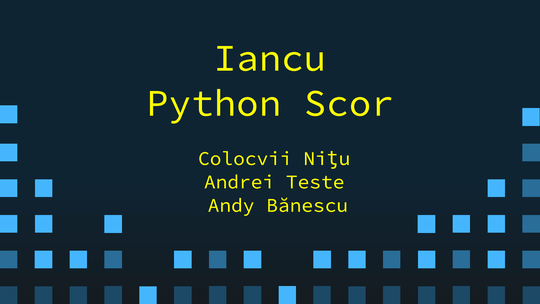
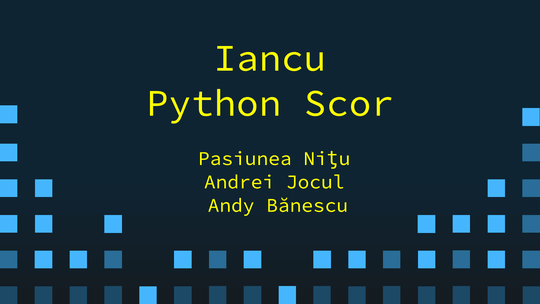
Colocvii: Colocvii -> Pasiunea (245, 158)
Teste: Teste -> Jocul (315, 182)
